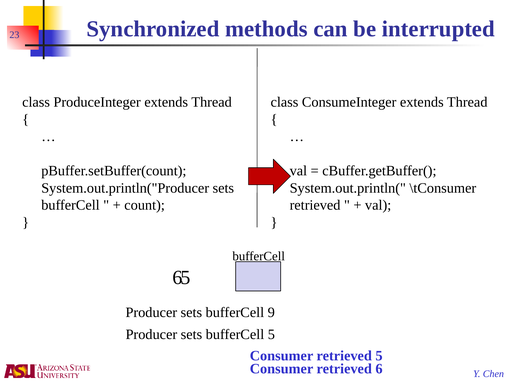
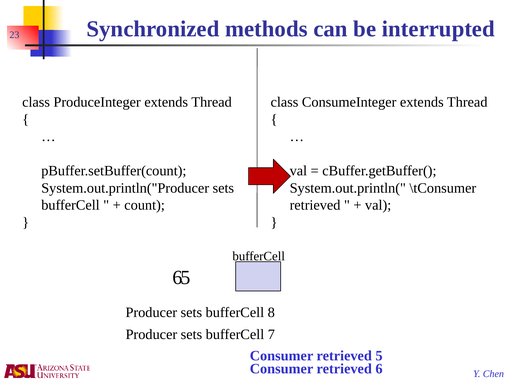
9: 9 -> 8 (271, 312)
bufferCell 5: 5 -> 7 (271, 334)
